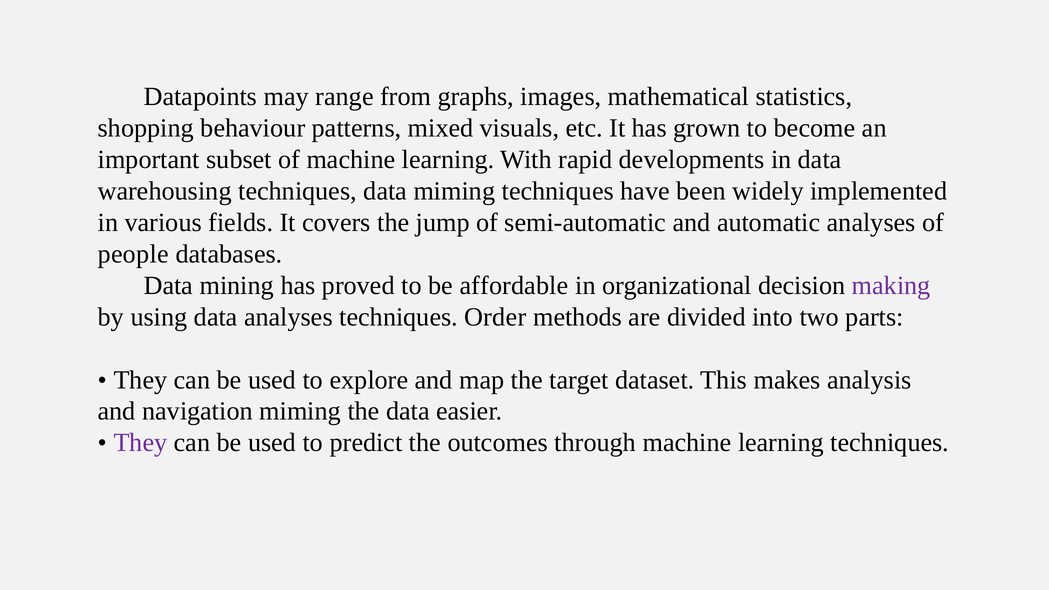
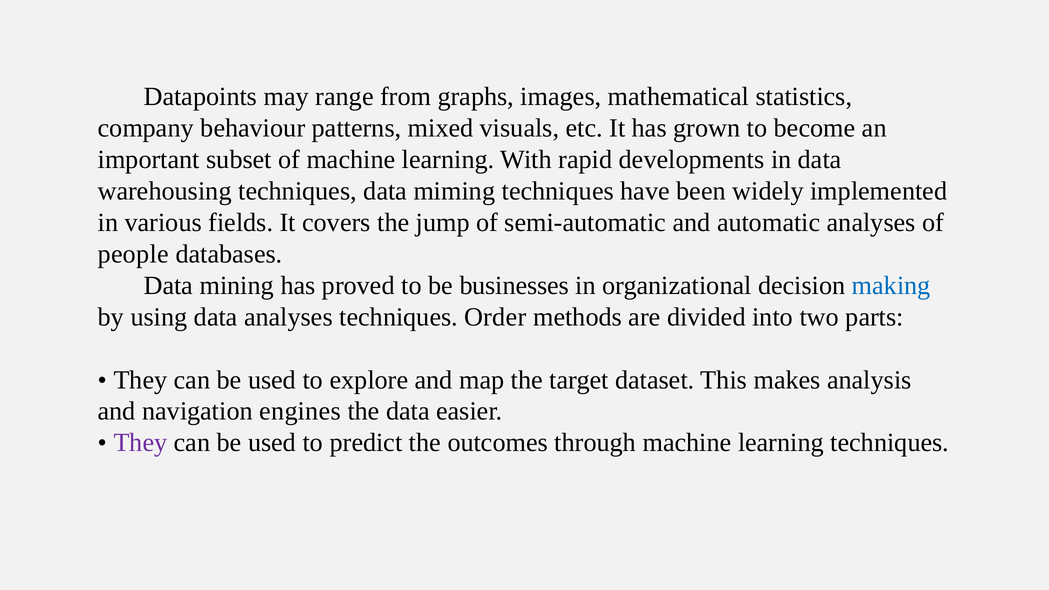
shopping: shopping -> company (146, 128)
affordable: affordable -> businesses (514, 285)
making colour: purple -> blue (891, 285)
navigation miming: miming -> engines (300, 411)
